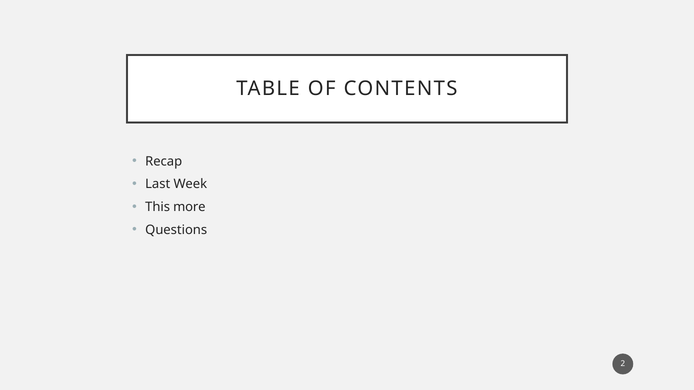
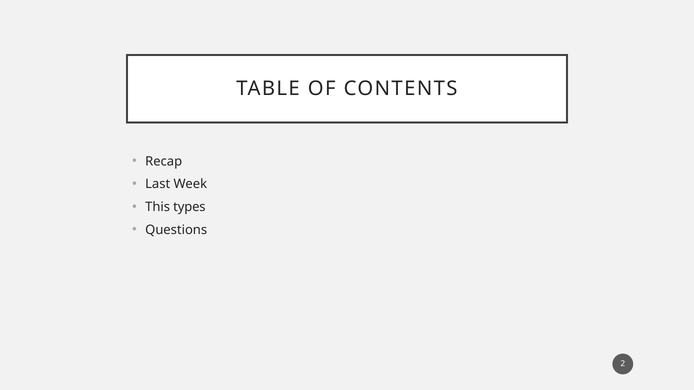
more: more -> types (189, 207)
